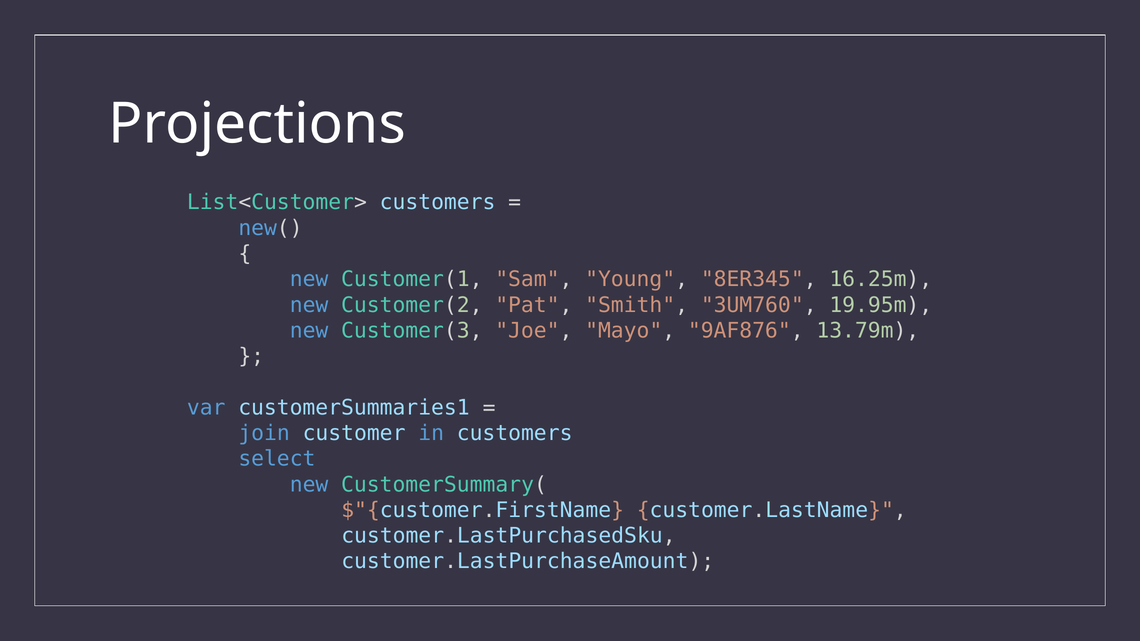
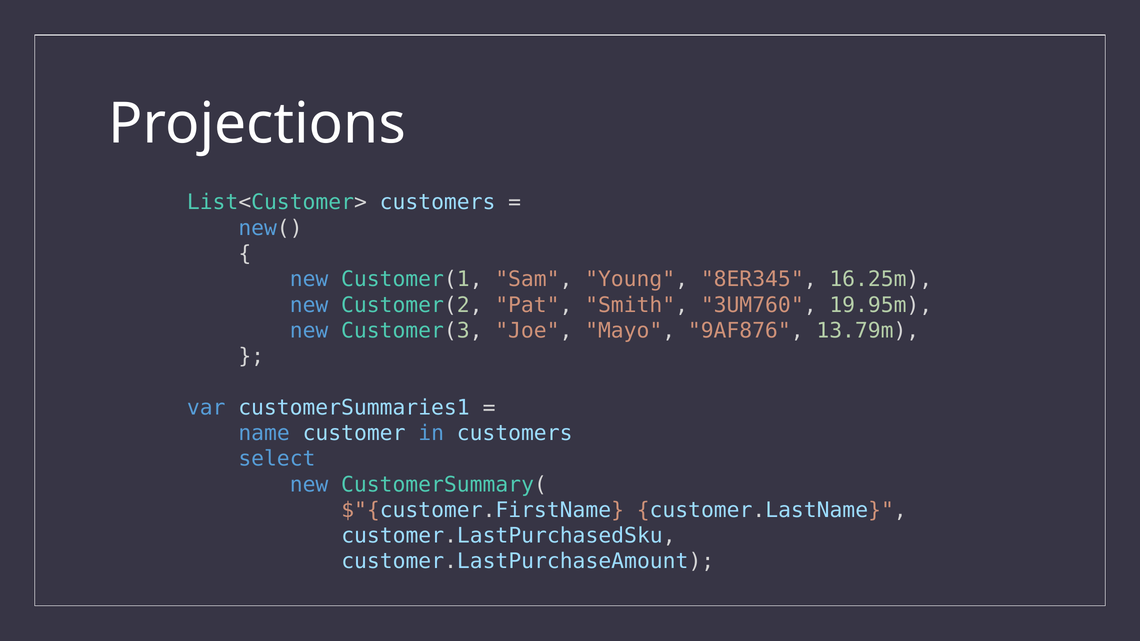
join: join -> name (264, 433)
